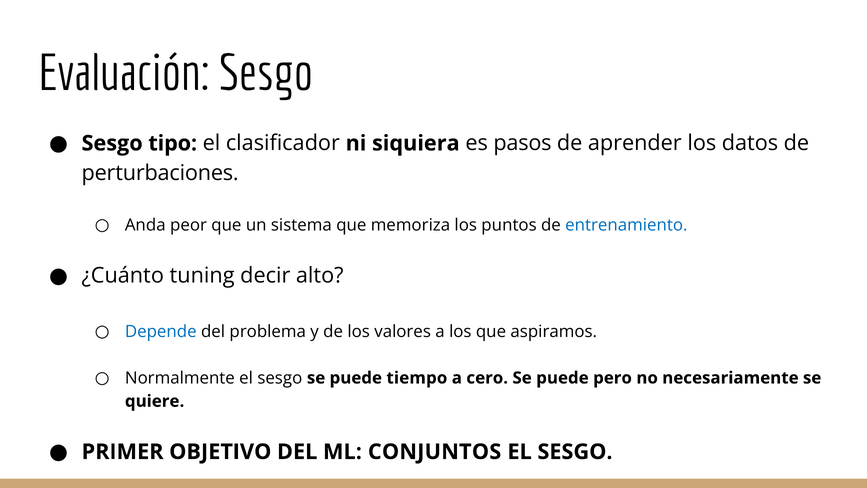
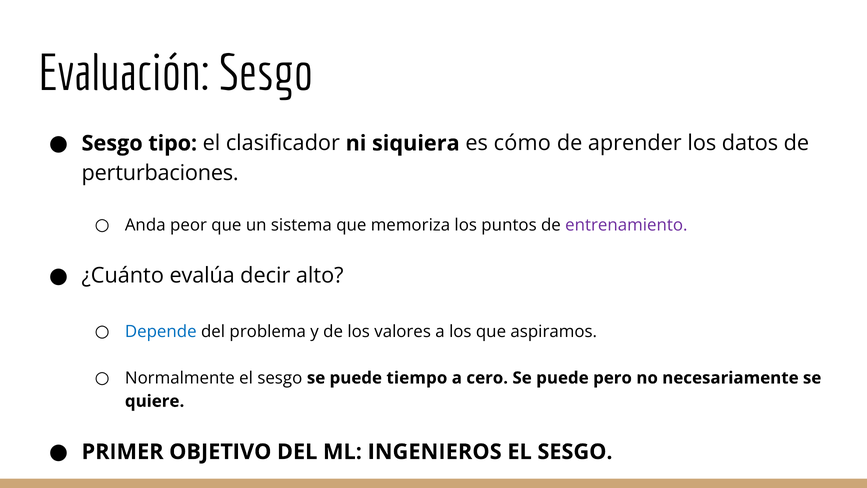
pasos: pasos -> cómo (522, 143)
entrenamiento colour: blue -> purple (626, 225)
tuning: tuning -> evalúa (202, 276)
CONJUNTOS: CONJUNTOS -> INGENIEROS (435, 452)
